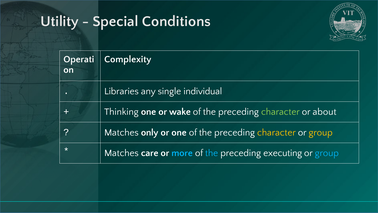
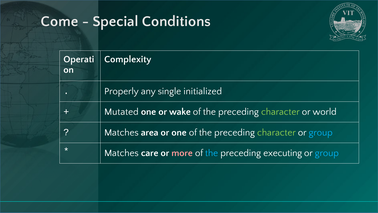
Utility: Utility -> Come (59, 21)
Libraries: Libraries -> Properly (121, 91)
individual: individual -> initialized (203, 91)
Thinking: Thinking -> Mutated (121, 112)
about: about -> world (325, 112)
only: only -> area (150, 132)
character colour: yellow -> light green (276, 132)
group colour: yellow -> light blue (321, 132)
more colour: light blue -> pink (182, 153)
